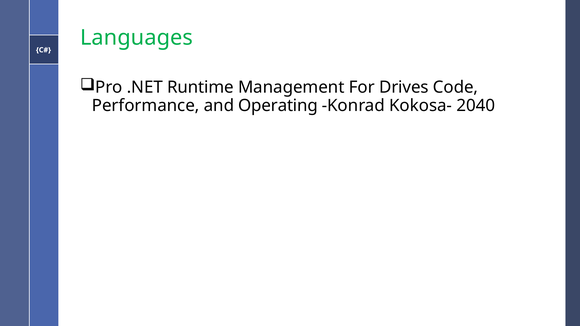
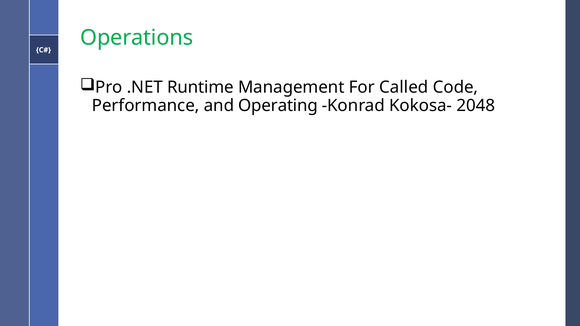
Languages: Languages -> Operations (137, 38)
Drives: Drives -> Called (404, 87)
2040: 2040 -> 2048 (476, 106)
